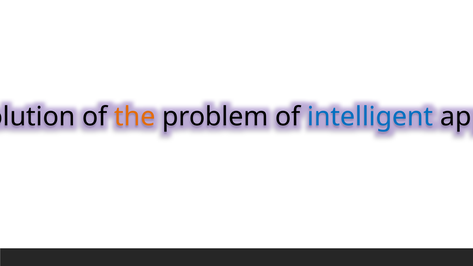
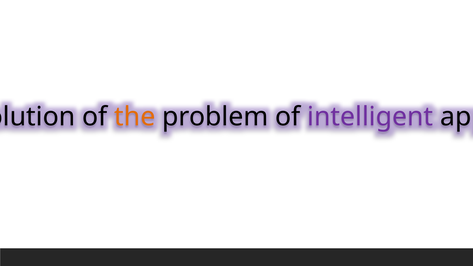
intelligent colour: blue -> purple (370, 117)
